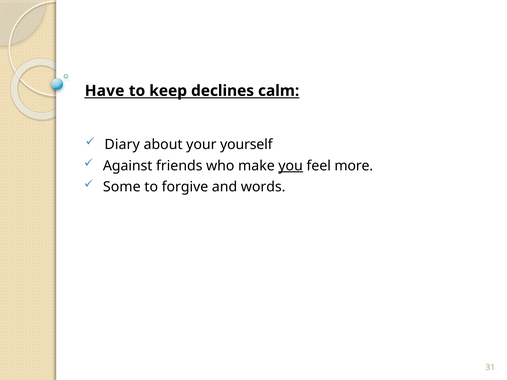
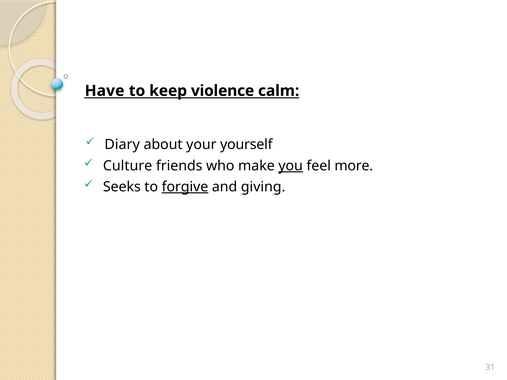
declines: declines -> violence (223, 91)
Against: Against -> Culture (128, 166)
Some: Some -> Seeks (122, 187)
forgive underline: none -> present (185, 187)
words: words -> giving (263, 187)
